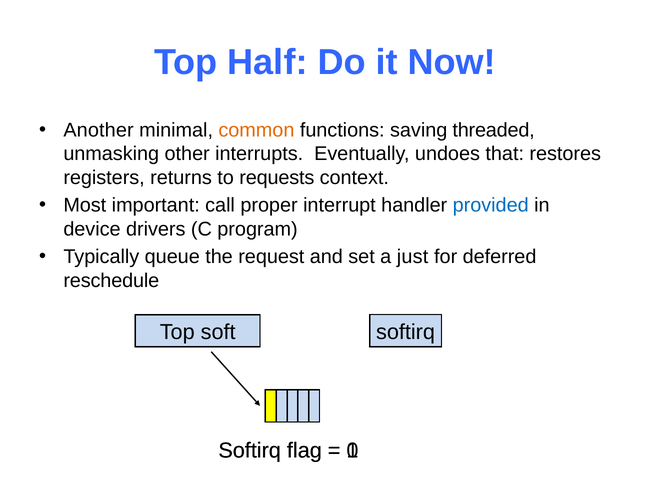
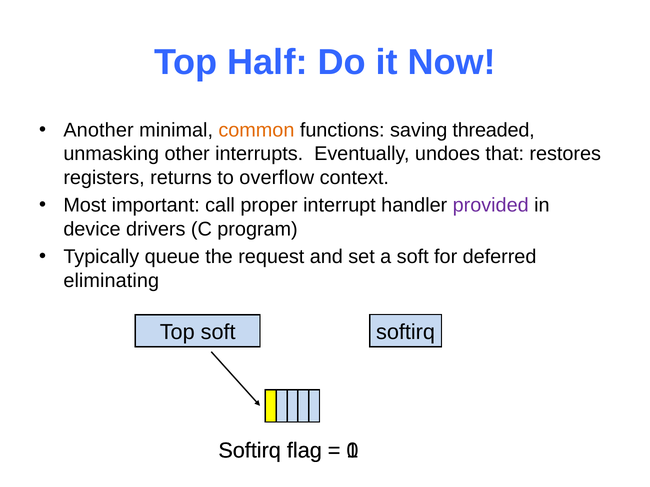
requests: requests -> overflow (277, 178)
provided colour: blue -> purple (491, 206)
a just: just -> soft (413, 257)
reschedule: reschedule -> eliminating (111, 281)
